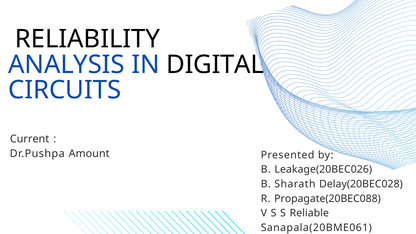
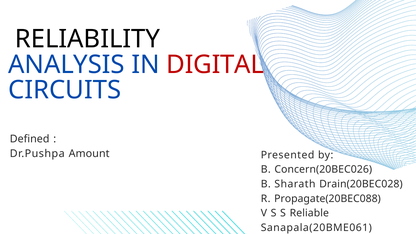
DIGITAL colour: black -> red (215, 65)
Current: Current -> Defined (30, 139)
Leakage(20BEC026: Leakage(20BEC026 -> Concern(20BEC026 (323, 170)
Delay(20BEC028: Delay(20BEC028 -> Drain(20BEC028 (361, 184)
